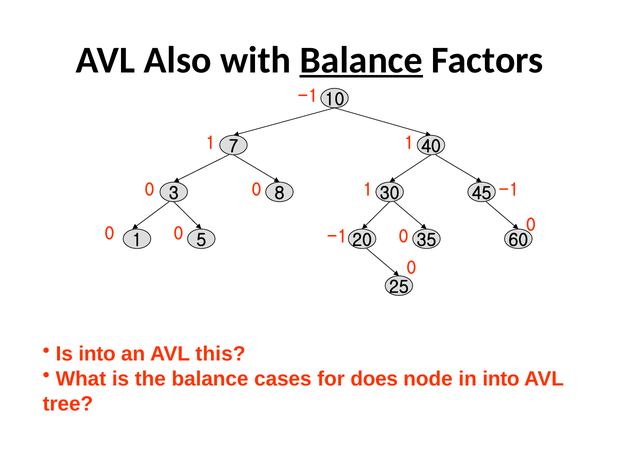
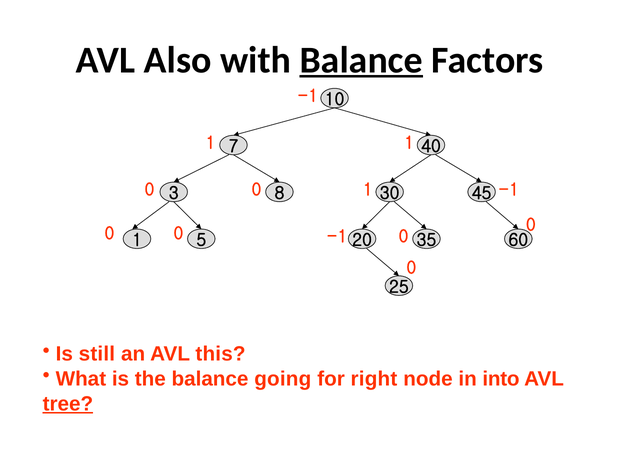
Is into: into -> still (97, 354)
cases: cases -> going (283, 379)
does: does -> right (374, 379)
tree underline: none -> present (68, 404)
